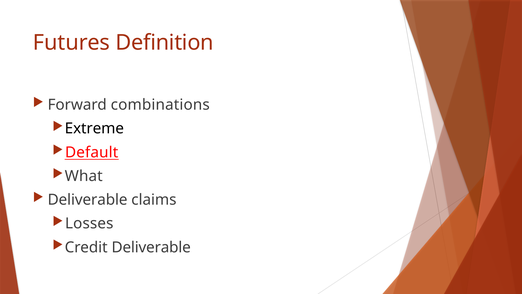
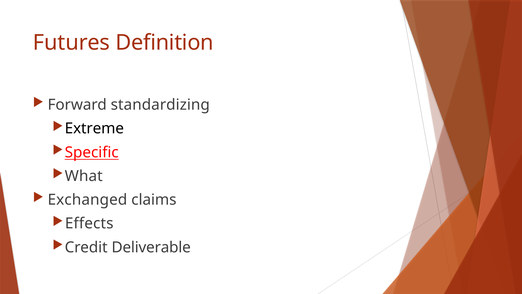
combinations: combinations -> standardizing (160, 105)
Default: Default -> Specific (92, 152)
Deliverable: Deliverable -> Exchanged (87, 200)
Losses: Losses -> Effects (89, 223)
